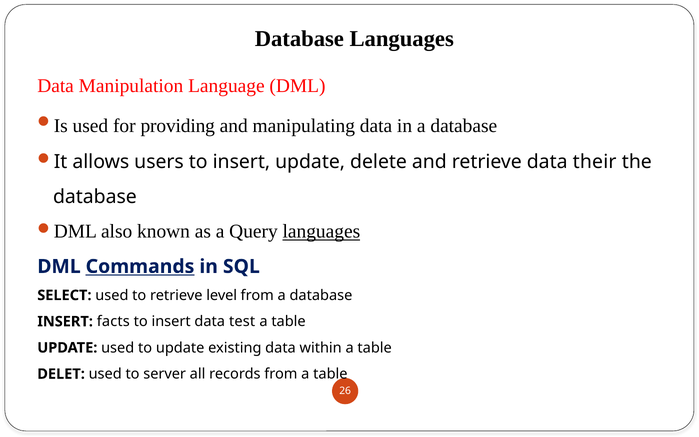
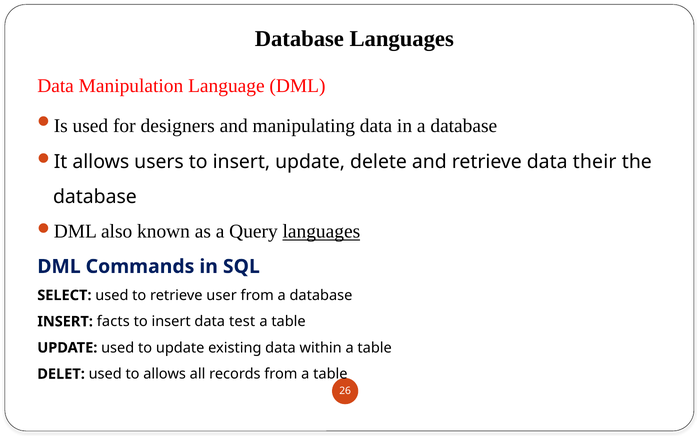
providing: providing -> designers (178, 126)
Commands underline: present -> none (140, 266)
level: level -> user (222, 295)
to server: server -> allows (165, 374)
